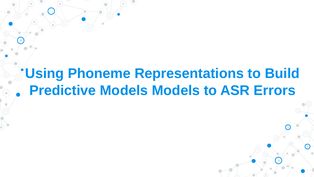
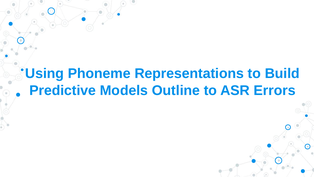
Models Models: Models -> Outline (176, 90)
